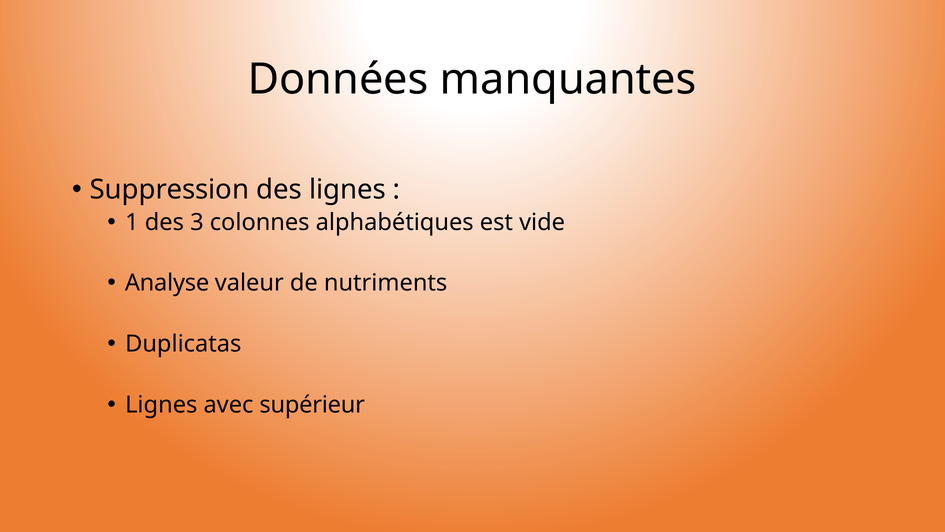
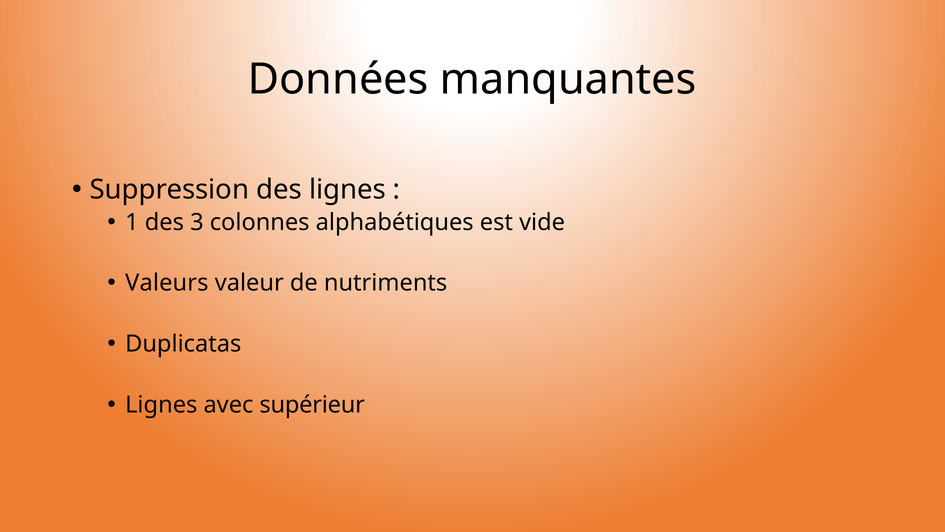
Analyse: Analyse -> Valeurs (167, 283)
